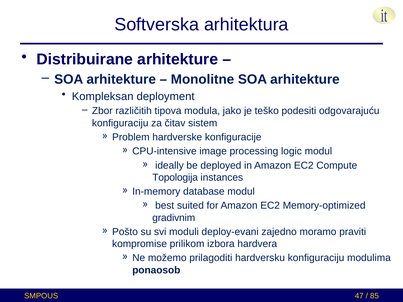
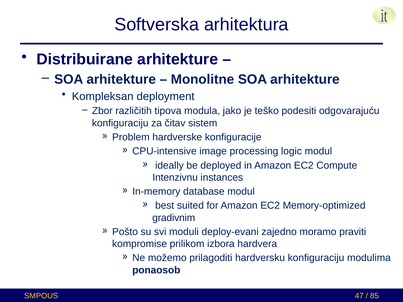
Topologija: Topologija -> Intenzivnu (175, 178)
